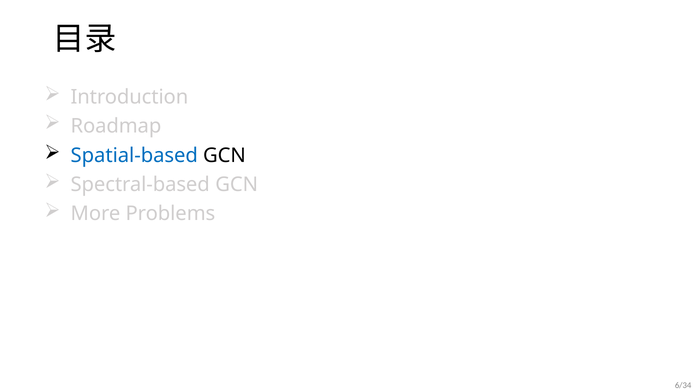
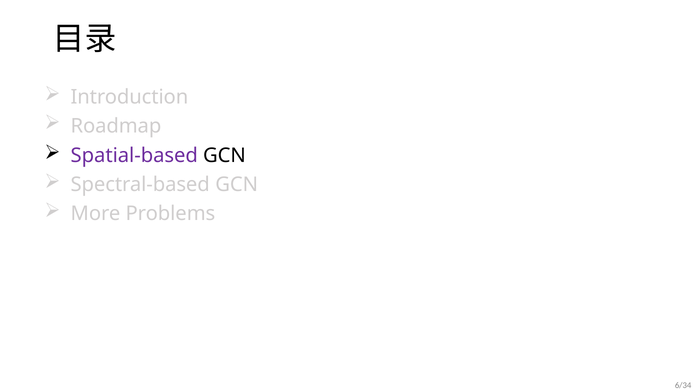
Spatial-based colour: blue -> purple (134, 156)
